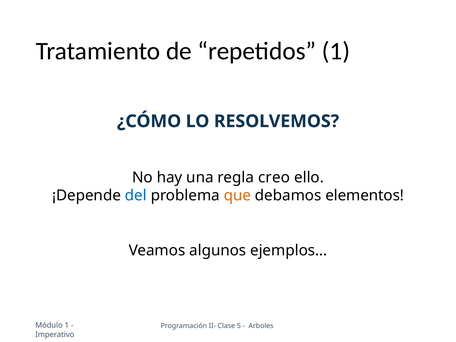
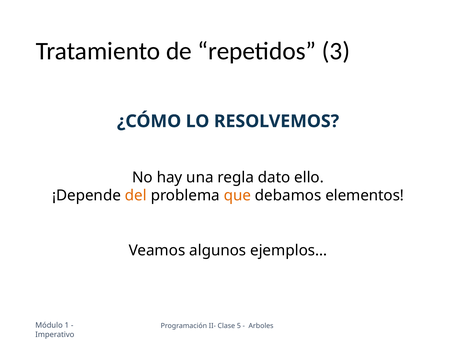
repetidos 1: 1 -> 3 (336, 51)
creo: creo -> dato (274, 177)
del colour: blue -> orange (136, 196)
